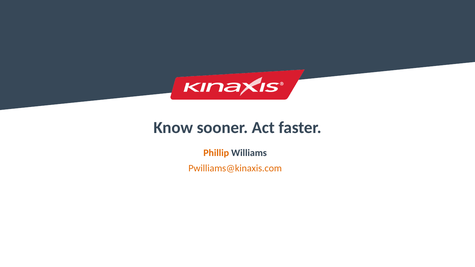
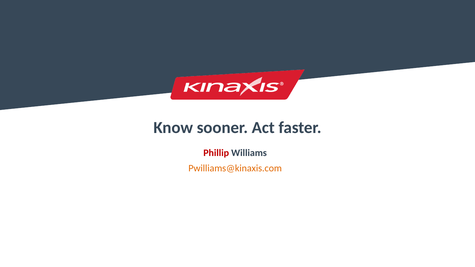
Phillip colour: orange -> red (216, 153)
